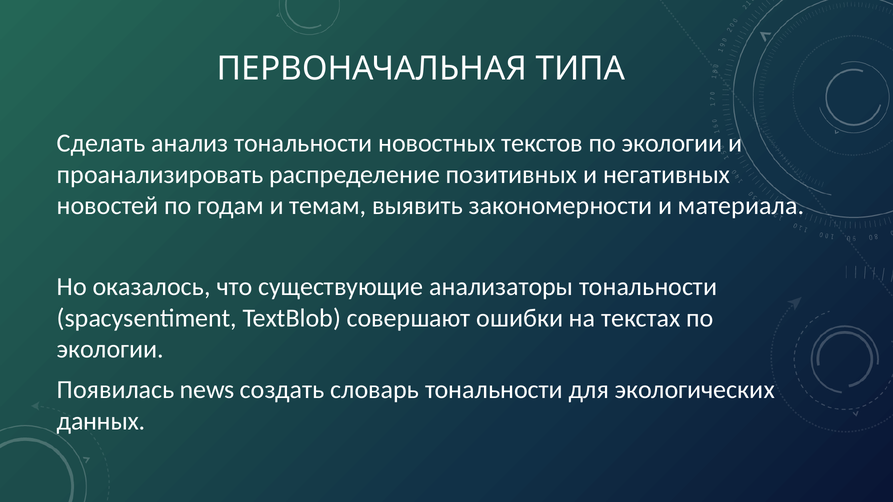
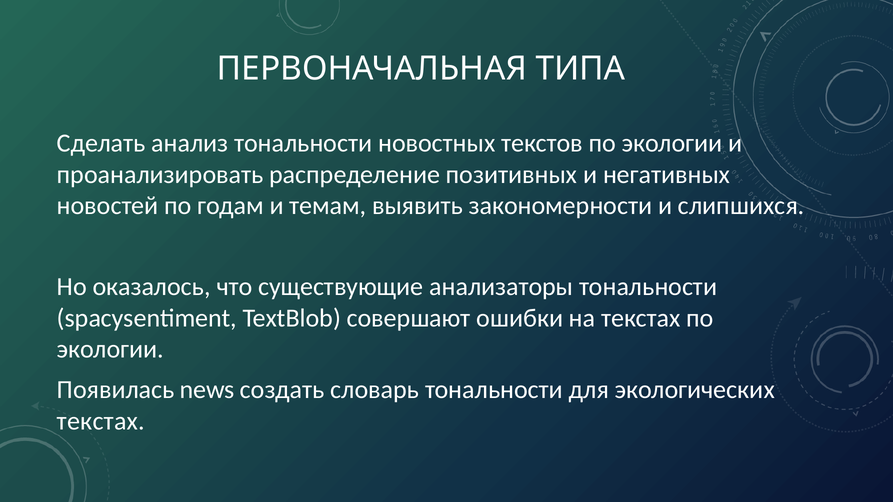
материала: материала -> слипшихся (741, 206)
данных: данных -> текстах (101, 421)
